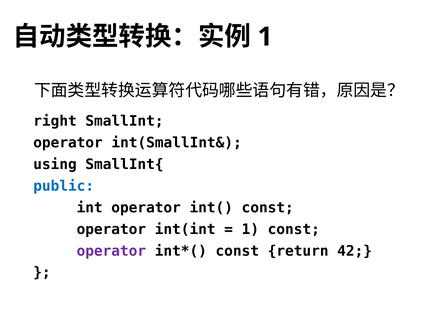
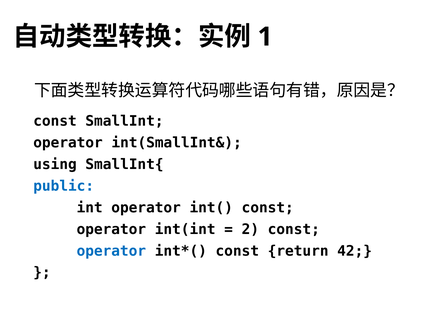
right: right -> const (55, 121)
1: 1 -> 2 (250, 229)
operator colour: purple -> blue (111, 251)
